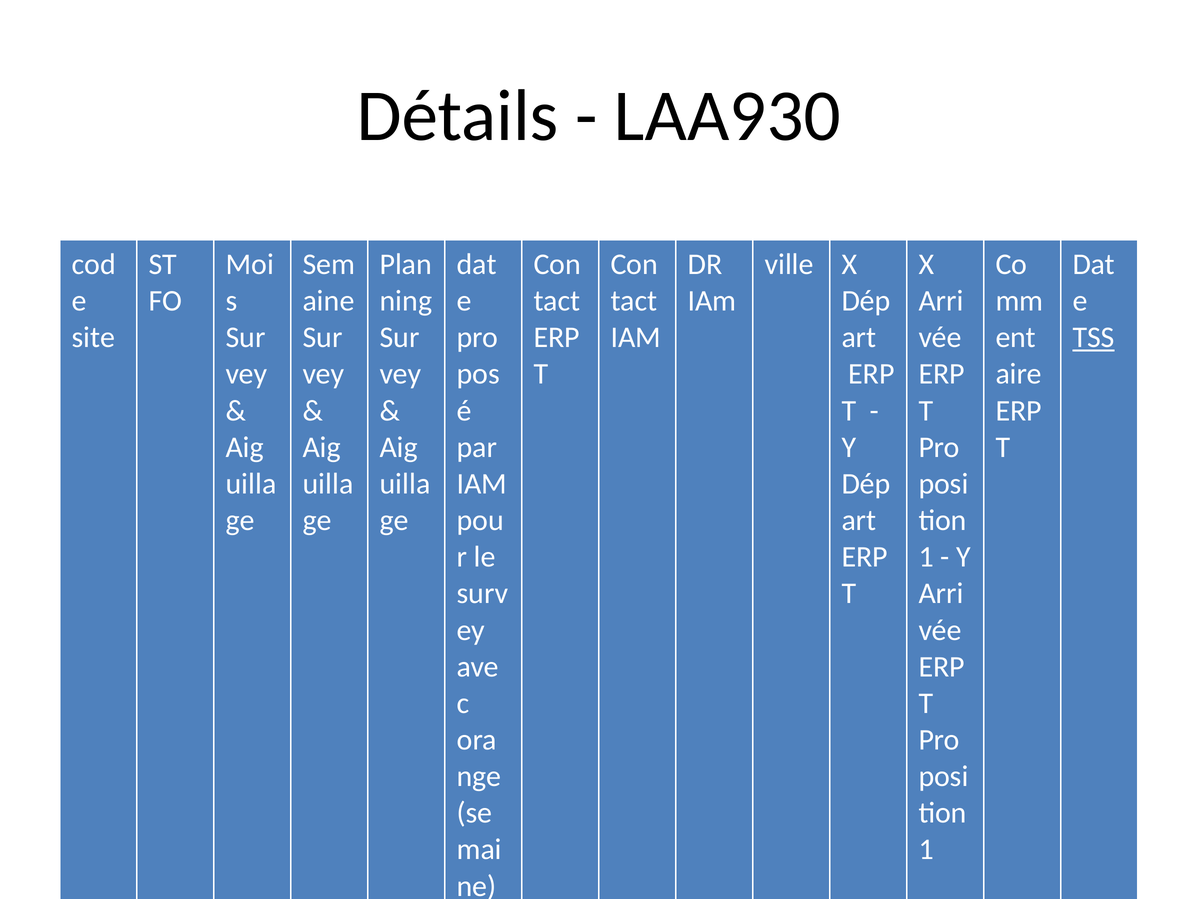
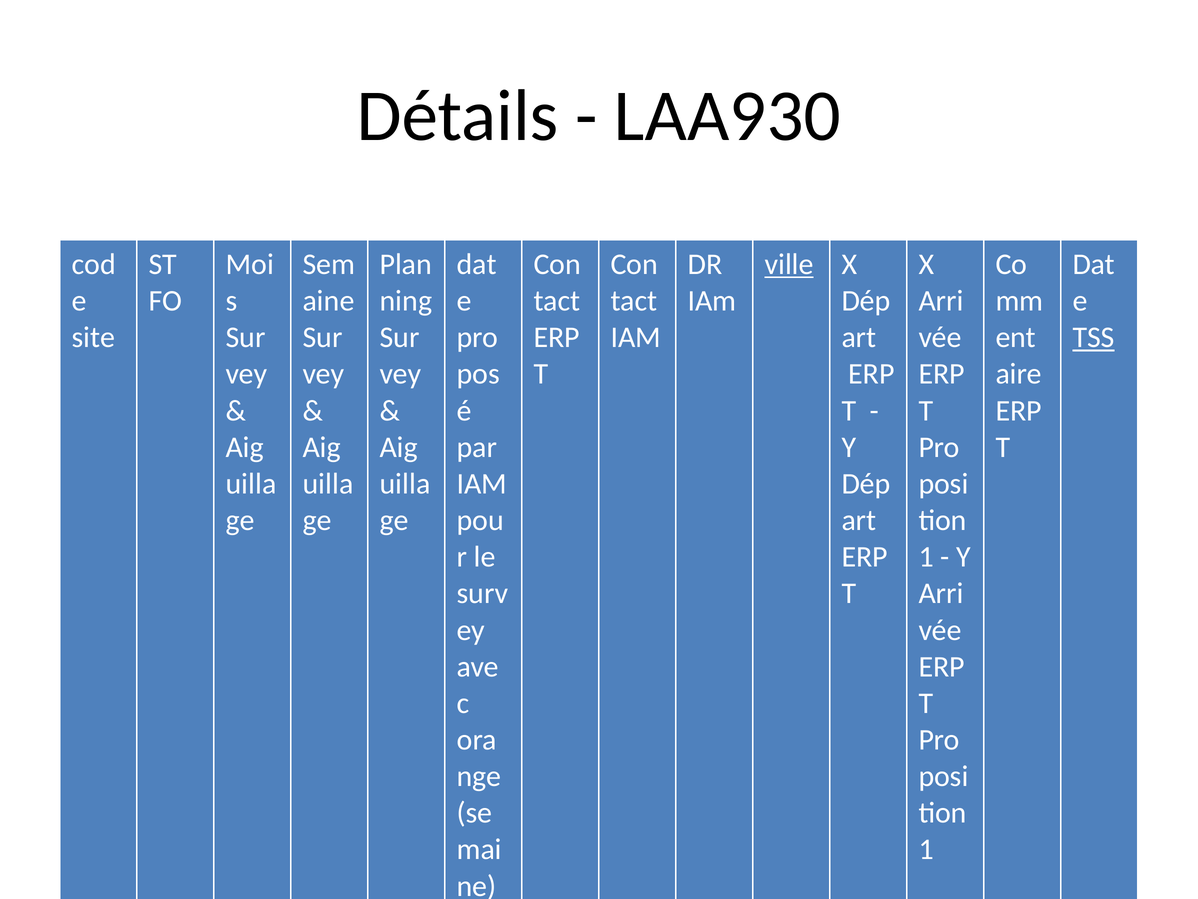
ville underline: none -> present (789, 264)
